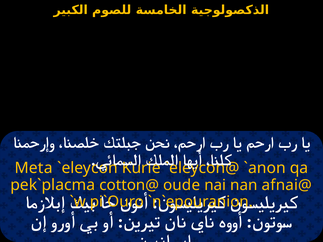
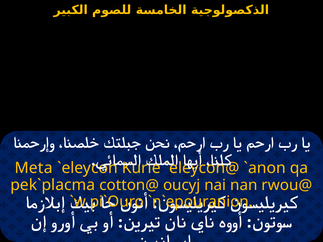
oude: oude -> oucyj (182, 185)
afnai@: afnai@ -> rwou@ (287, 185)
